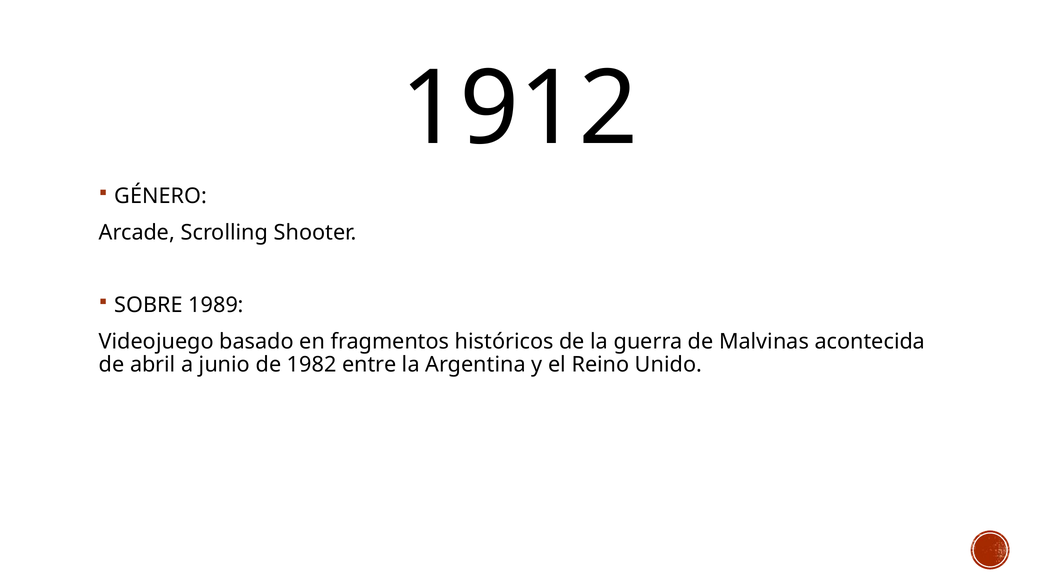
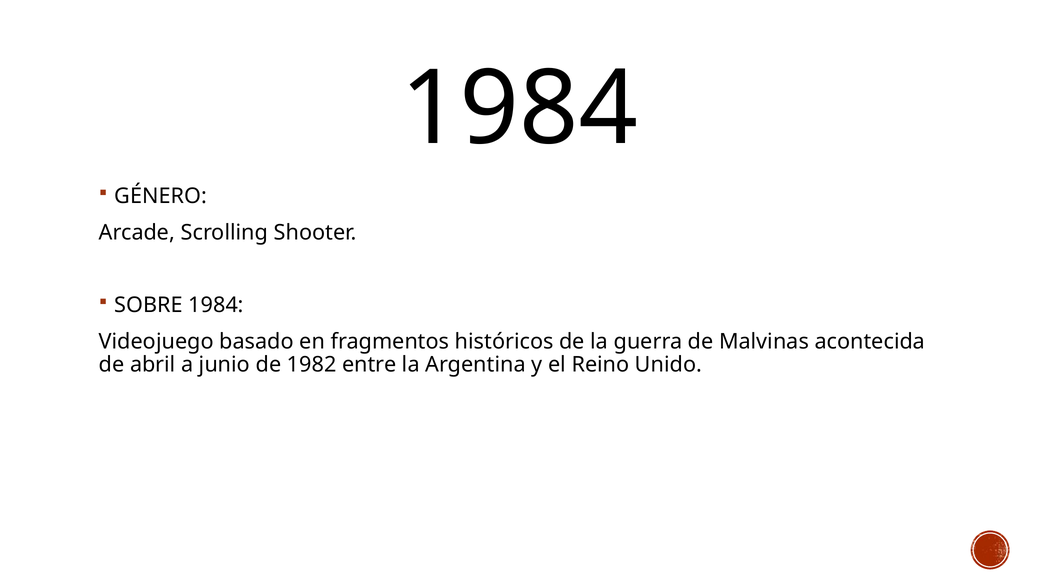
1912: 1912 -> 1984 (519, 109)
SOBRE 1989: 1989 -> 1984 (216, 305)
